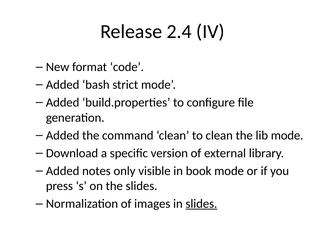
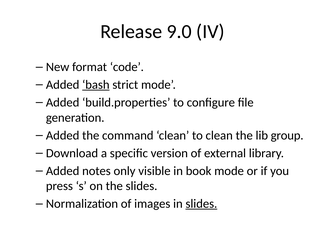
2.4: 2.4 -> 9.0 (179, 31)
bash underline: none -> present (96, 85)
lib mode: mode -> group (287, 135)
